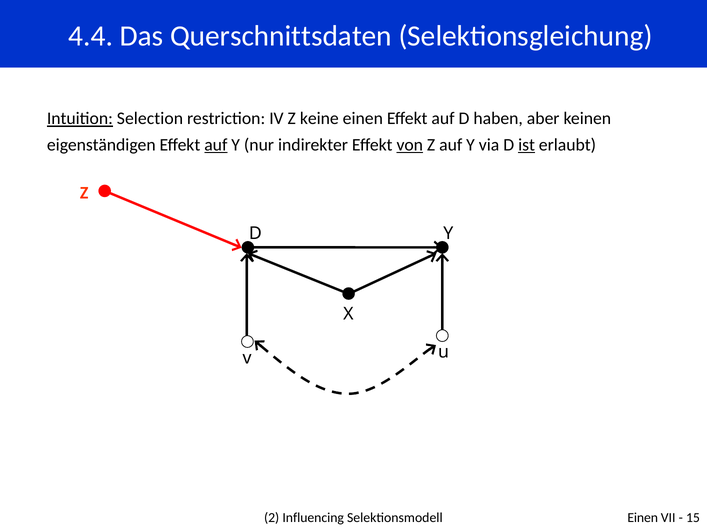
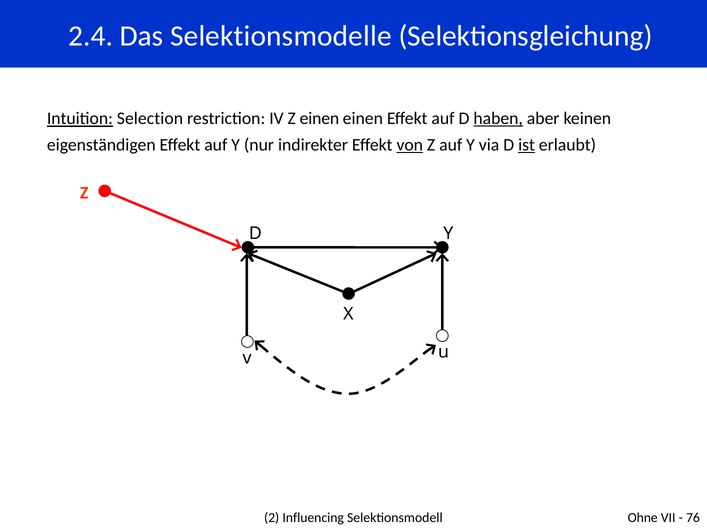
4.4: 4.4 -> 2.4 (91, 36)
Querschnittsdaten: Querschnittsdaten -> Selektionsmodelle (281, 36)
Z keine: keine -> einen (319, 119)
haben underline: none -> present (498, 119)
auf underline: present -> none (216, 145)
Selektionsmodell Einen: Einen -> Ohne (643, 518)
15: 15 -> 76 (693, 518)
